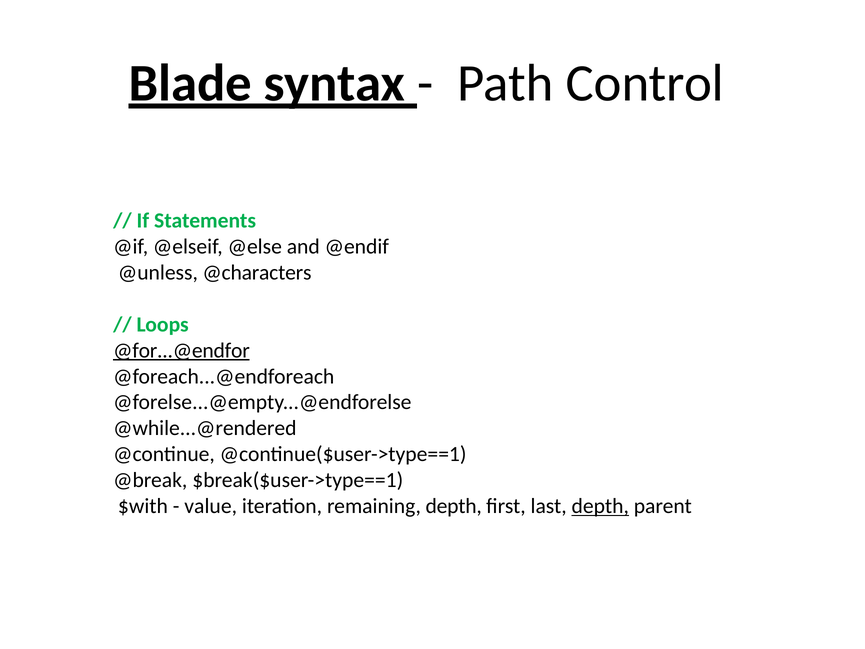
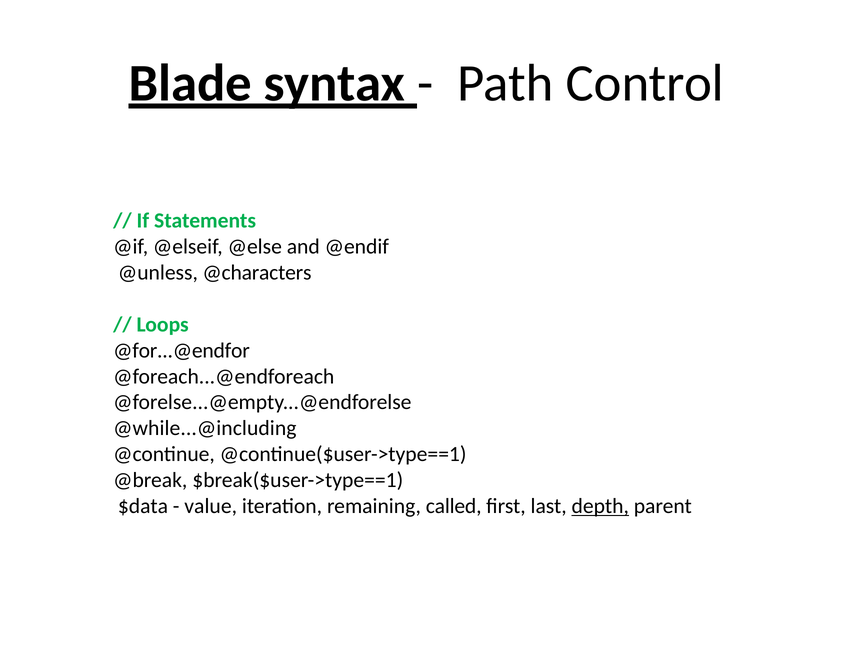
@for...@endfor underline: present -> none (181, 350)
@while...@rendered: @while...@rendered -> @while...@including (205, 428)
$with: $with -> $data (143, 506)
remaining depth: depth -> called (454, 506)
